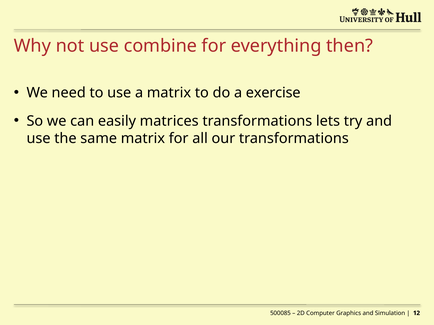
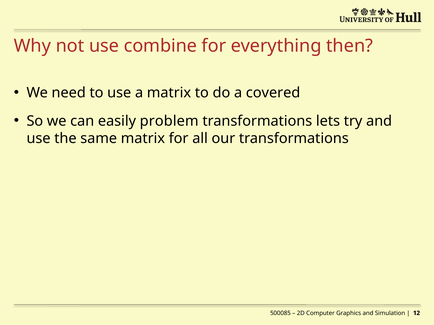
exercise: exercise -> covered (273, 93)
matrices: matrices -> problem (169, 121)
